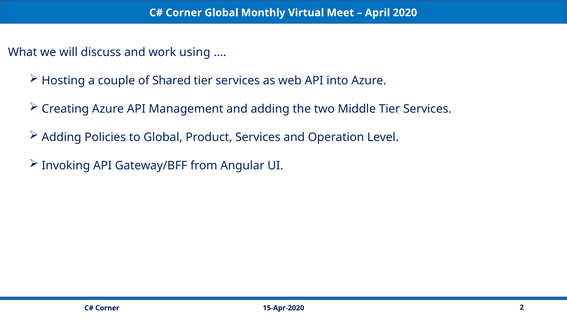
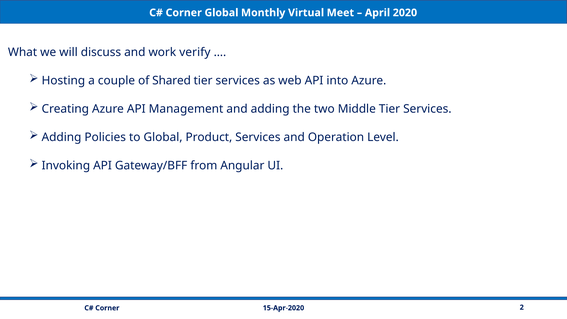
using: using -> verify (195, 52)
